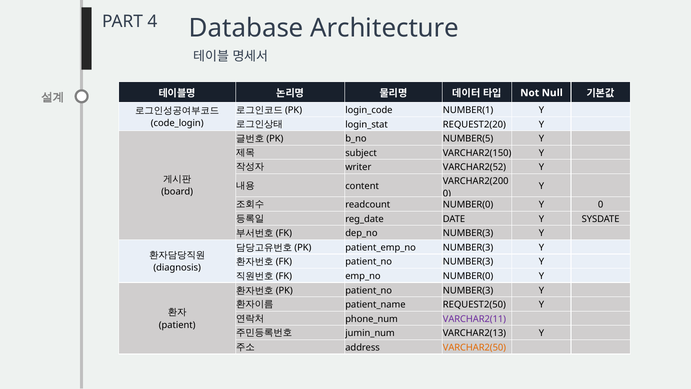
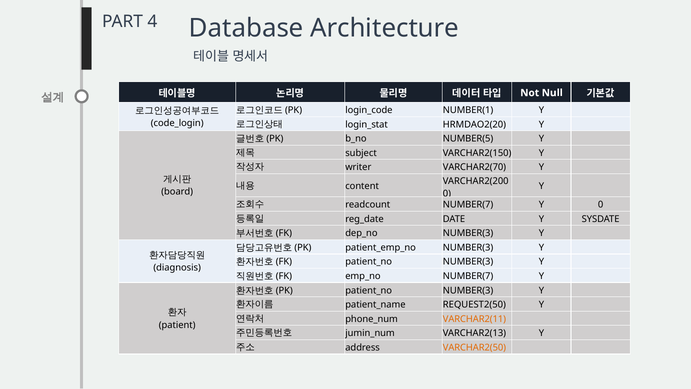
REQUEST2(20: REQUEST2(20 -> HRMDAO2(20 (474, 124)
VARCHAR2(52: VARCHAR2(52 -> VARCHAR2(70 (474, 167)
readcount NUMBER(0: NUMBER(0 -> NUMBER(7 (468, 205)
NUMBER(0: NUMBER(0 -> NUMBER(7 (468, 276)
VARCHAR2(11 colour: purple -> orange (474, 319)
